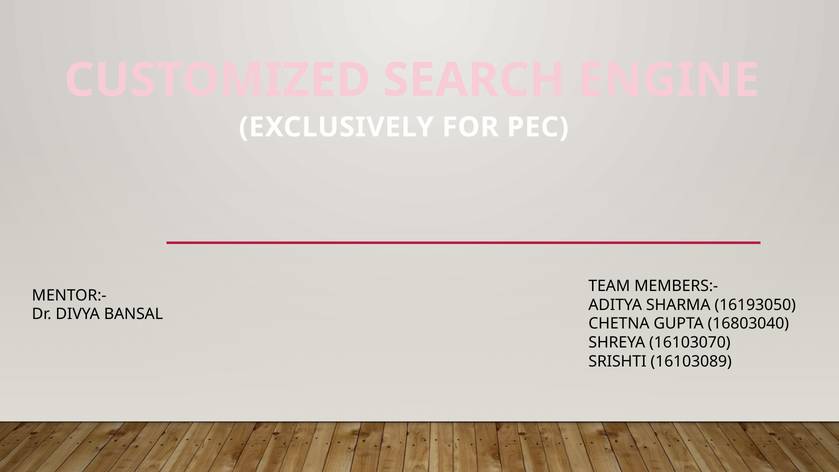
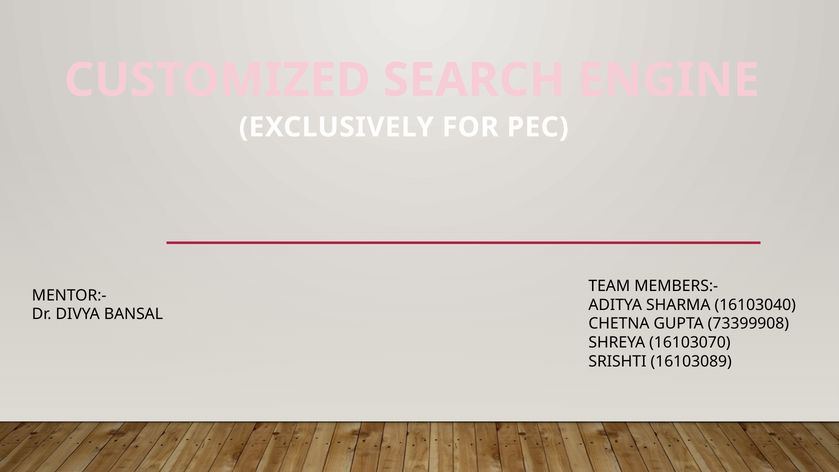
16193050: 16193050 -> 16103040 (755, 305)
16803040: 16803040 -> 73399908 (748, 324)
